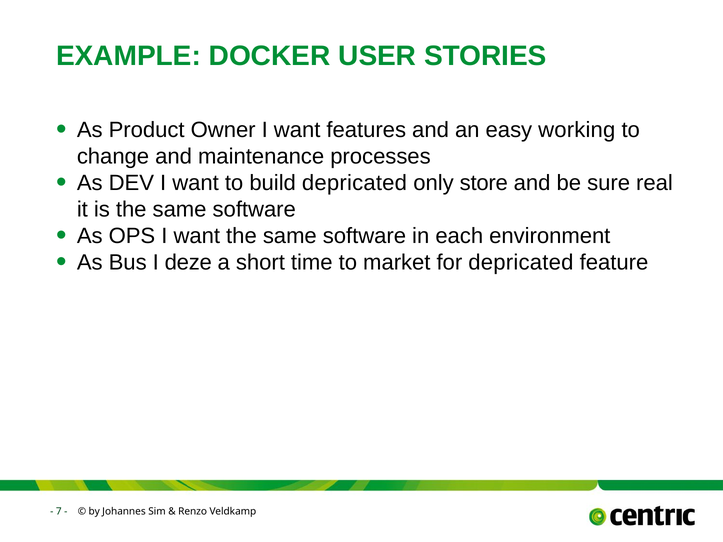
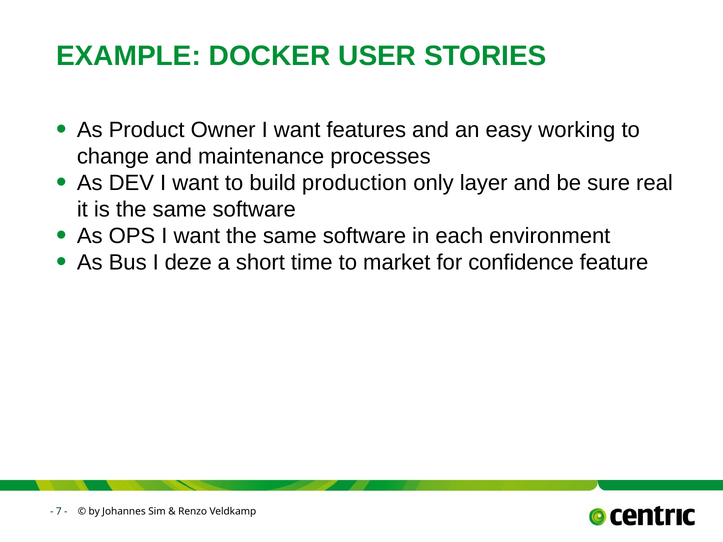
build depricated: depricated -> production (354, 183)
store: store -> layer (484, 183)
for depricated: depricated -> confidence (521, 262)
